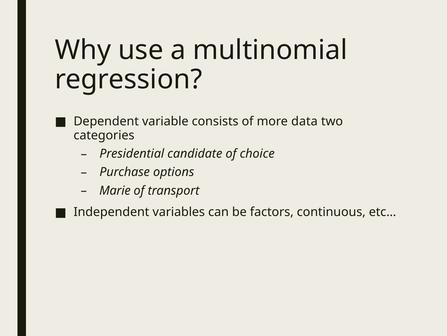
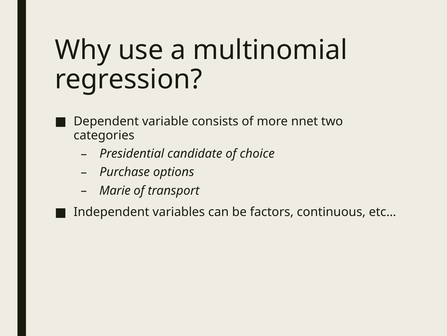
data: data -> nnet (305, 121)
